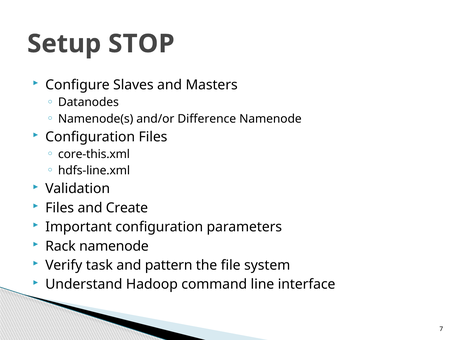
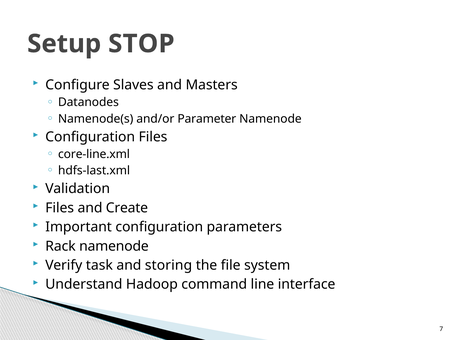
Difference: Difference -> Parameter (207, 119)
core-this.xml: core-this.xml -> core-line.xml (94, 154)
hdfs-line.xml: hdfs-line.xml -> hdfs-last.xml (94, 171)
pattern: pattern -> storing (169, 266)
